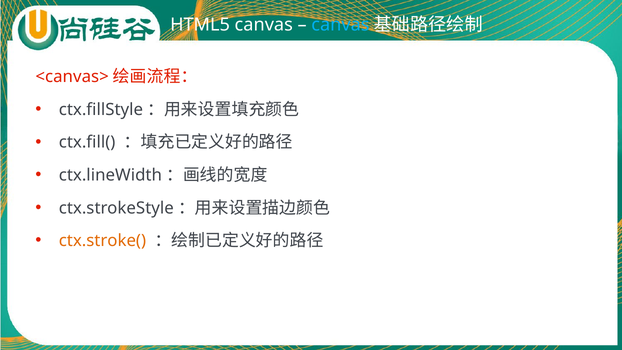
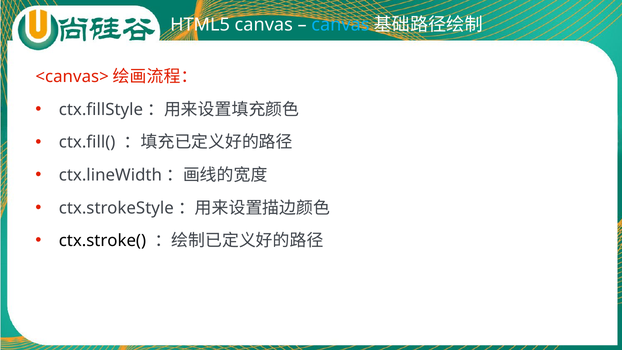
ctx.stroke( colour: orange -> black (102, 241)
